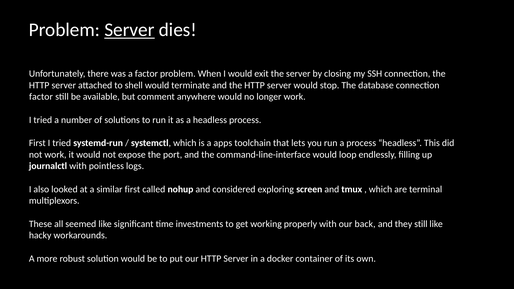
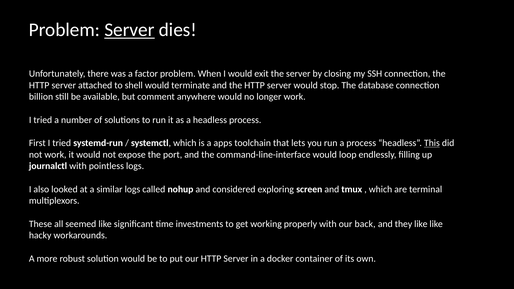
factor: factor -> billion (41, 97)
This underline: none -> present (432, 143)
similar first: first -> logs (132, 189)
they still: still -> like (421, 224)
